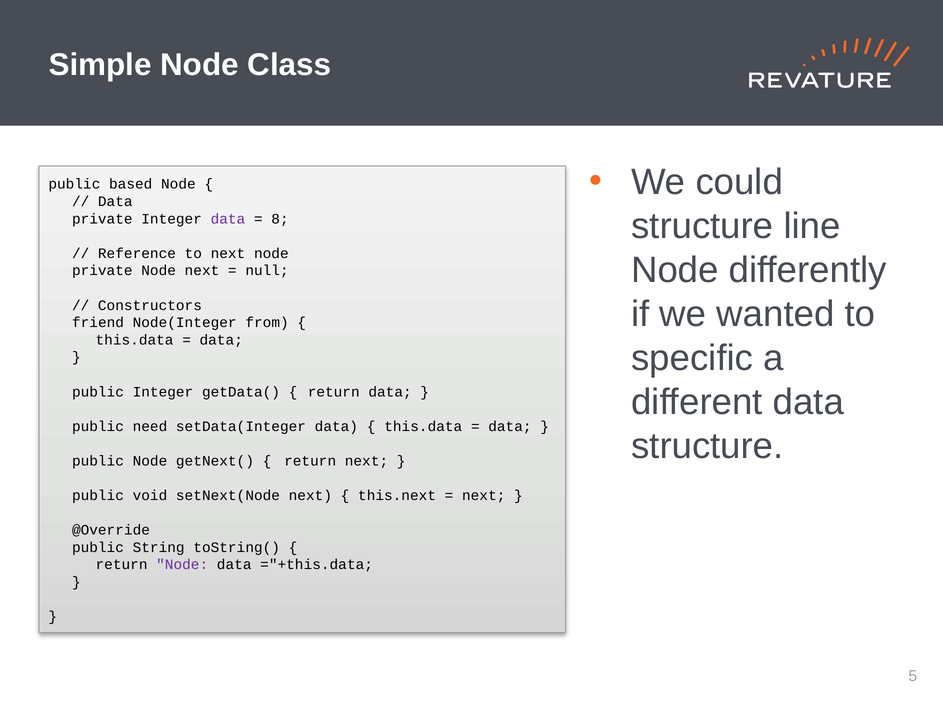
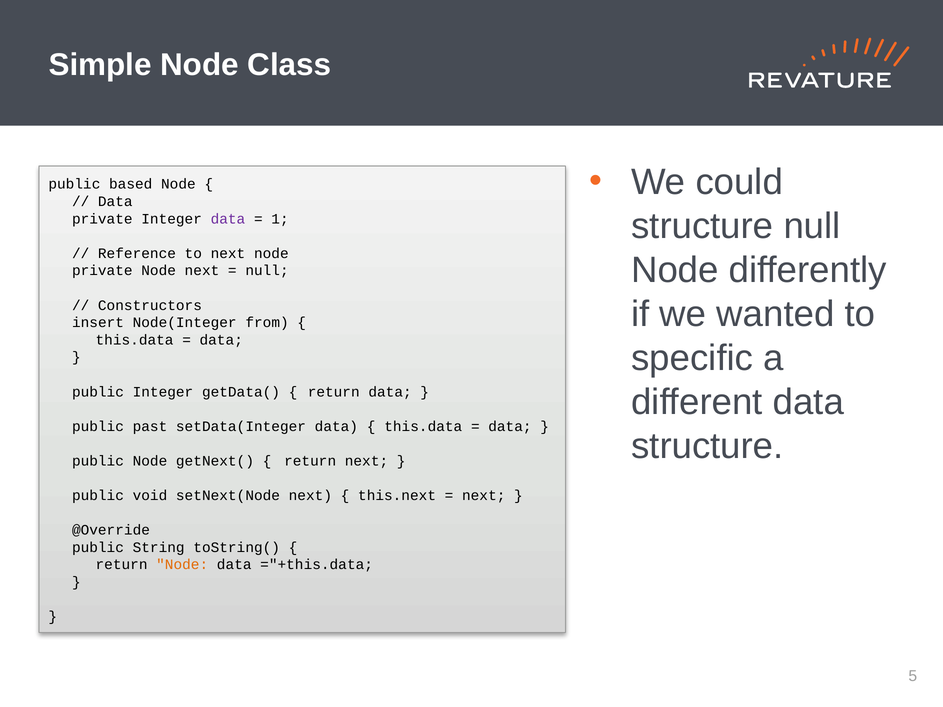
structure line: line -> null (812, 226)
8: 8 -> 1 (280, 219)
friend: friend -> insert (98, 323)
need: need -> past (150, 427)
Node colour: purple -> orange (182, 565)
